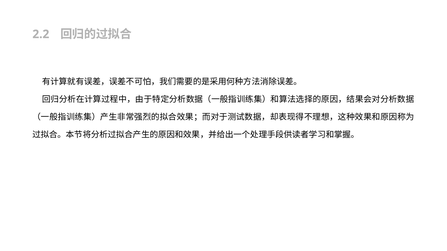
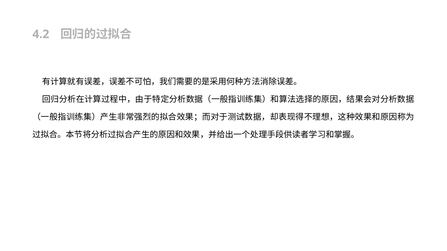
2.2: 2.2 -> 4.2 (41, 34)
